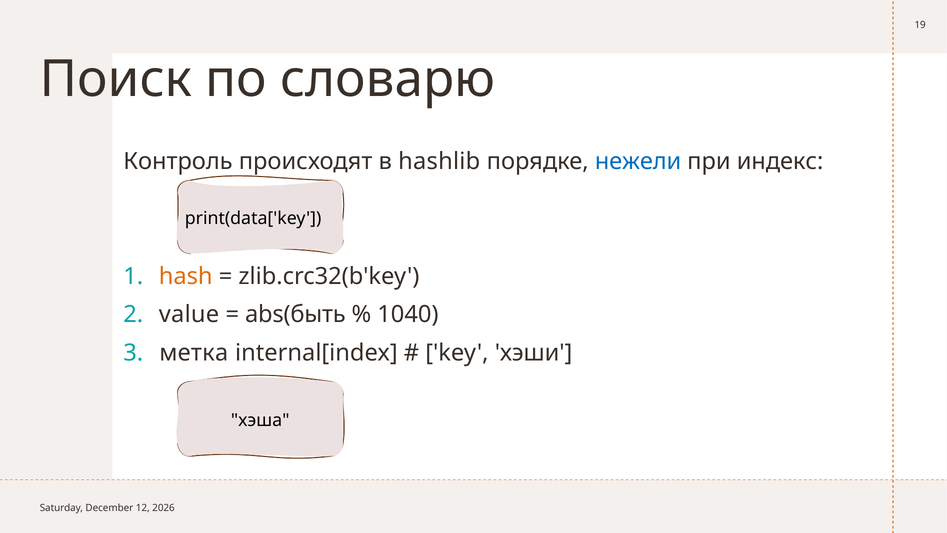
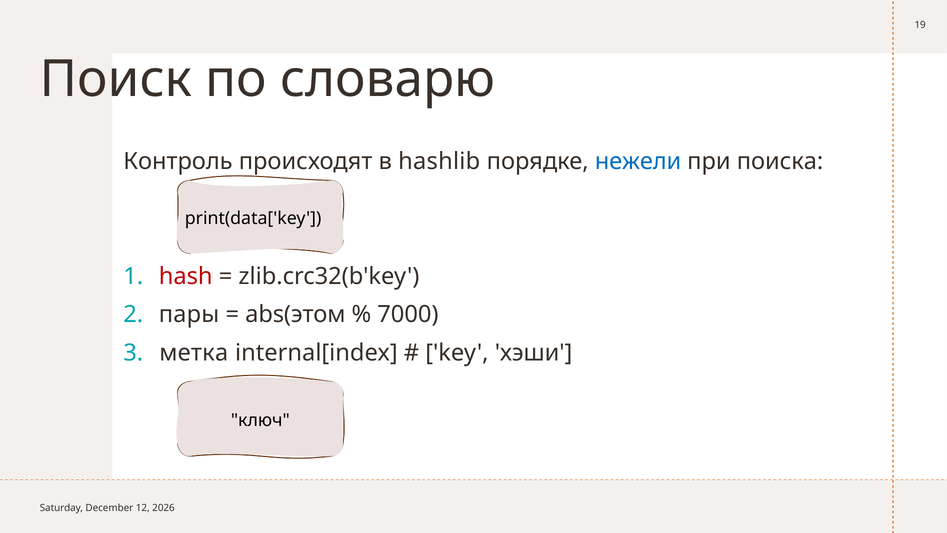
индекс: индекс -> поиска (780, 161)
hash colour: orange -> red (186, 276)
value: value -> пары (189, 314)
abs(быть: abs(быть -> abs(этом (295, 314)
1040: 1040 -> 7000 (408, 314)
хэша: хэша -> ключ (260, 420)
